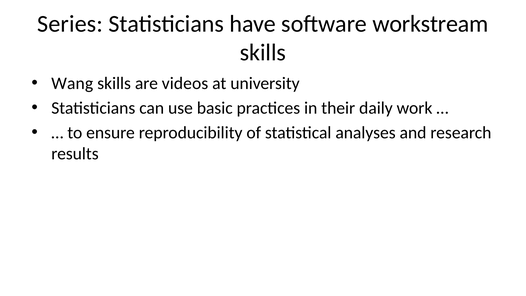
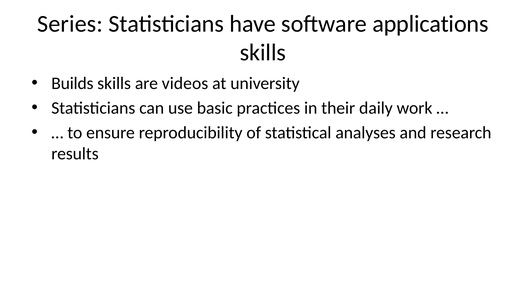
workstream: workstream -> applications (430, 24)
Wang: Wang -> Builds (72, 83)
